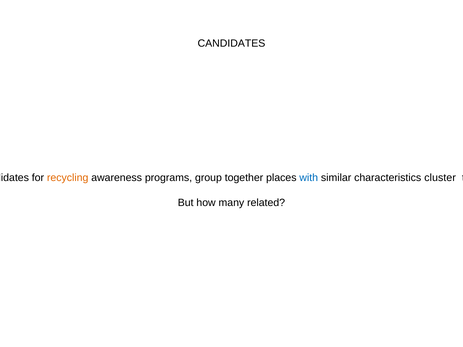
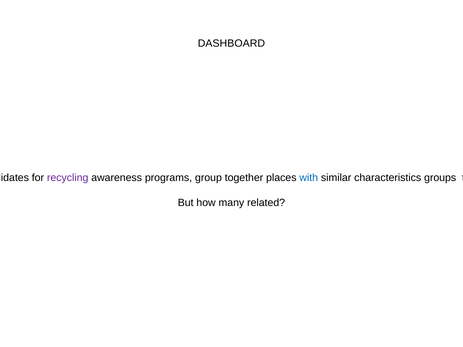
CANDIDATES: CANDIDATES -> DASHBOARD (231, 44)
recycling colour: orange -> purple (68, 178)
cluster: cluster -> groups (440, 178)
